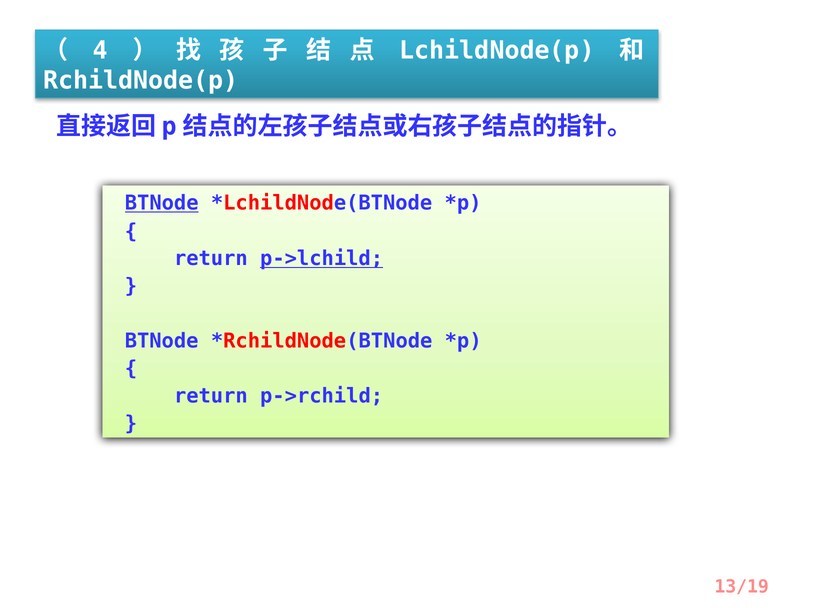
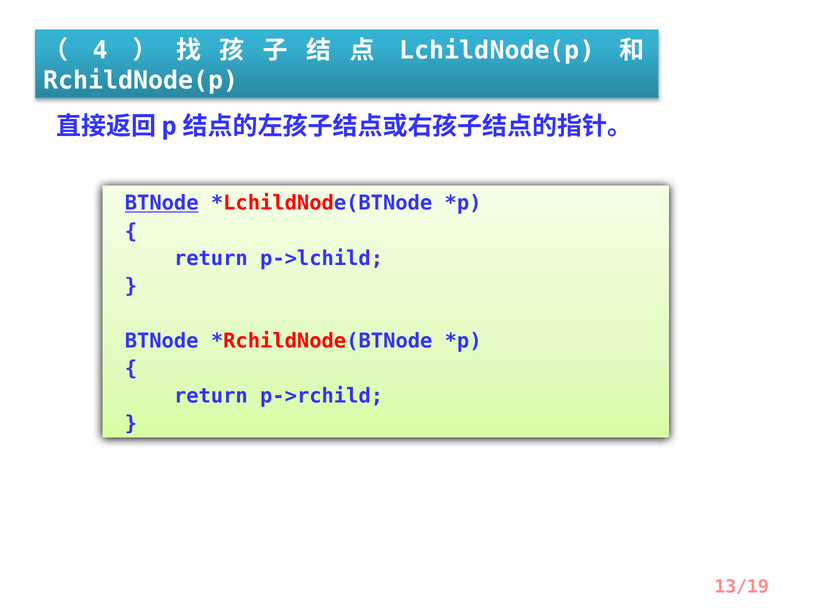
p->lchild underline: present -> none (322, 259)
